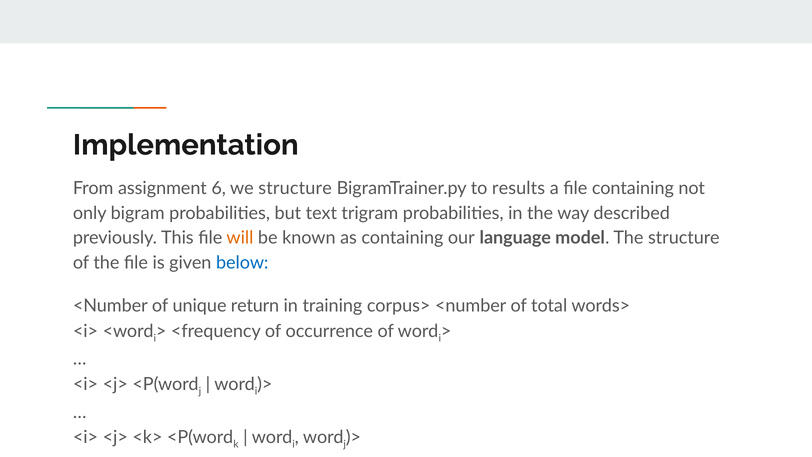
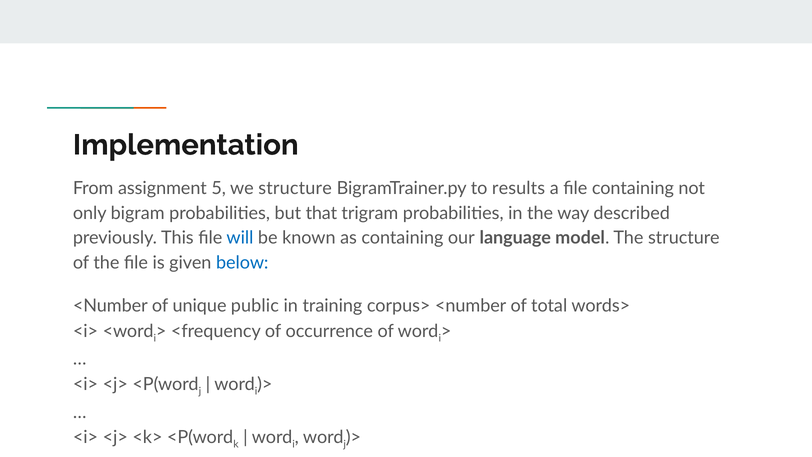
6: 6 -> 5 (219, 188)
text: text -> that (321, 213)
will colour: orange -> blue (240, 238)
return: return -> public (255, 306)
